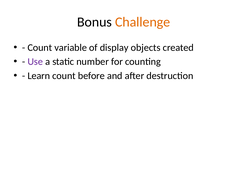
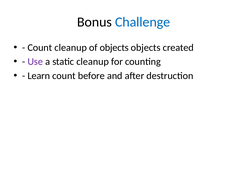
Challenge colour: orange -> blue (143, 22)
Count variable: variable -> cleanup (71, 48)
of display: display -> objects (114, 48)
static number: number -> cleanup (93, 62)
